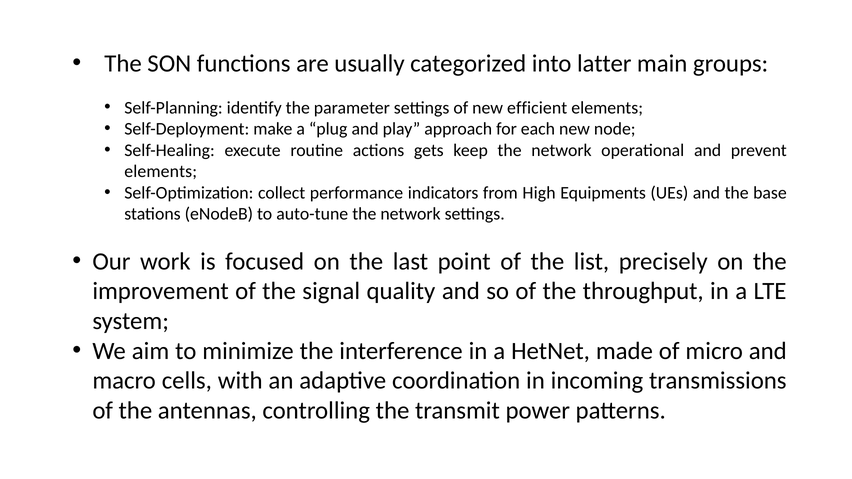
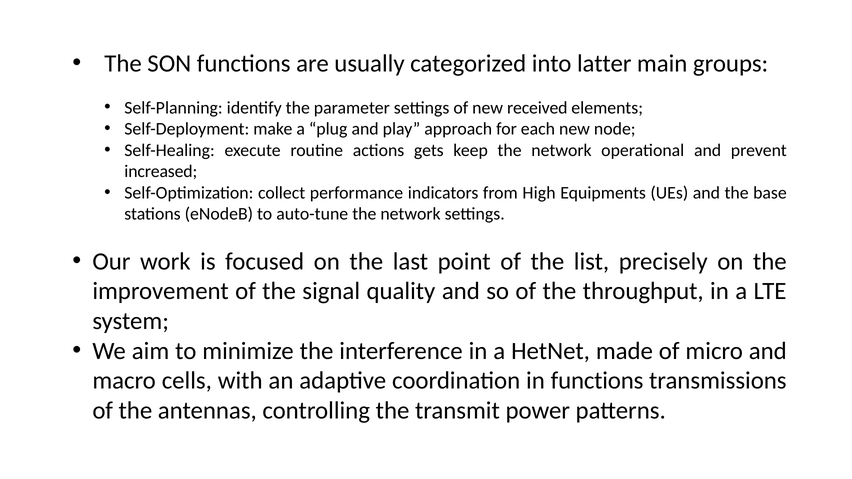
efficient: efficient -> received (537, 108)
elements: elements -> increased (161, 172)
in incoming: incoming -> functions (597, 381)
